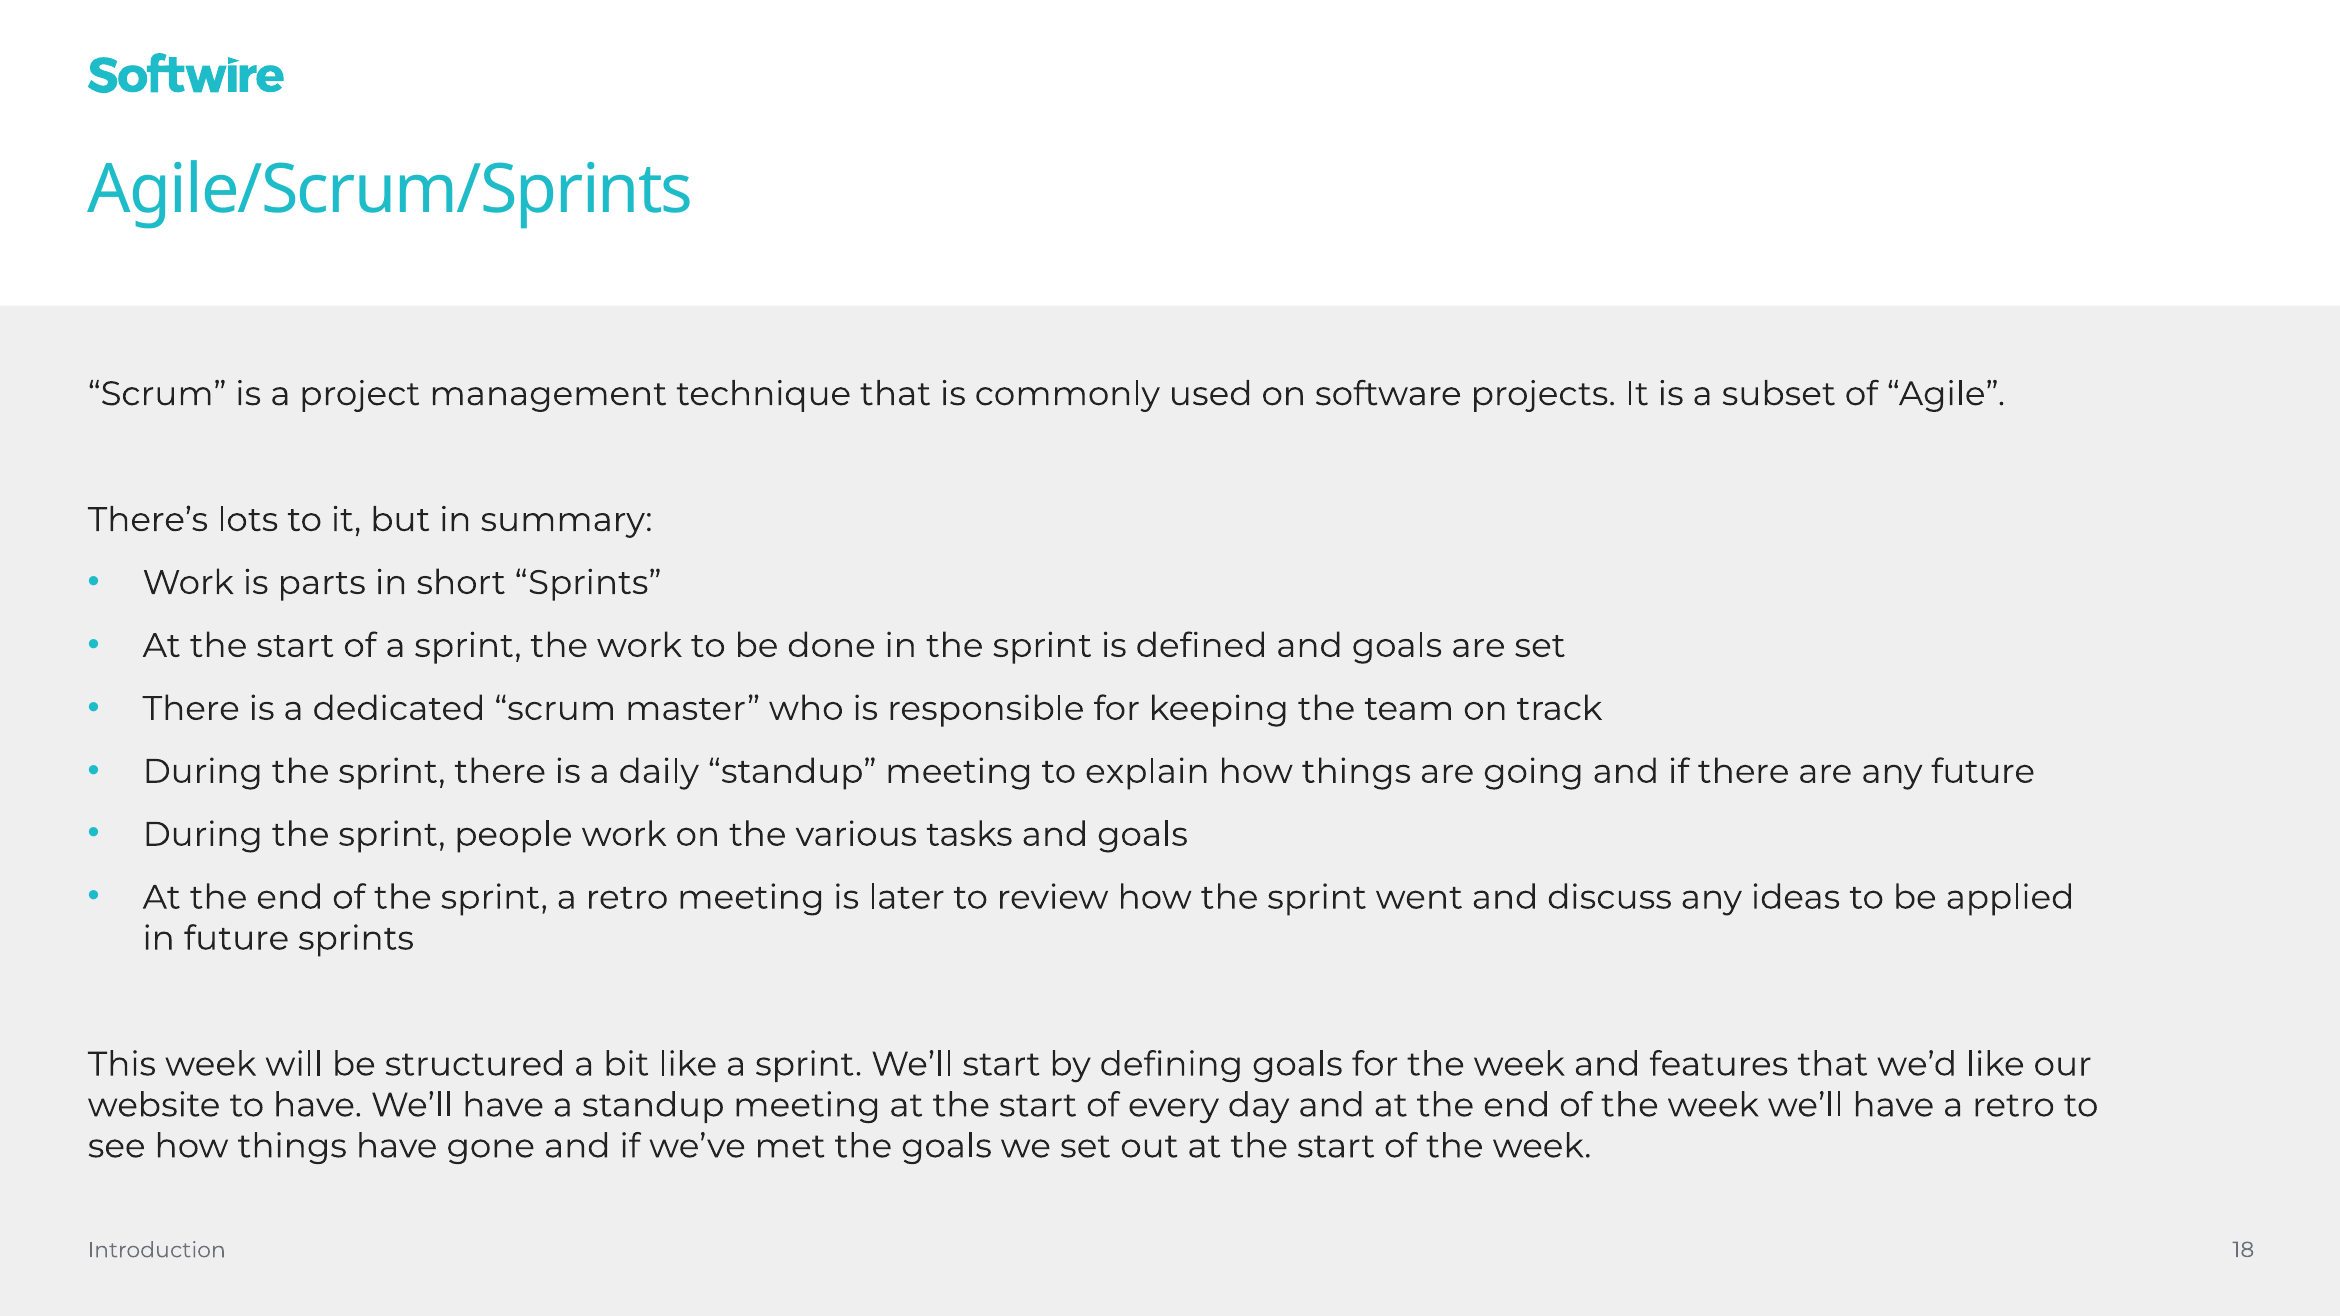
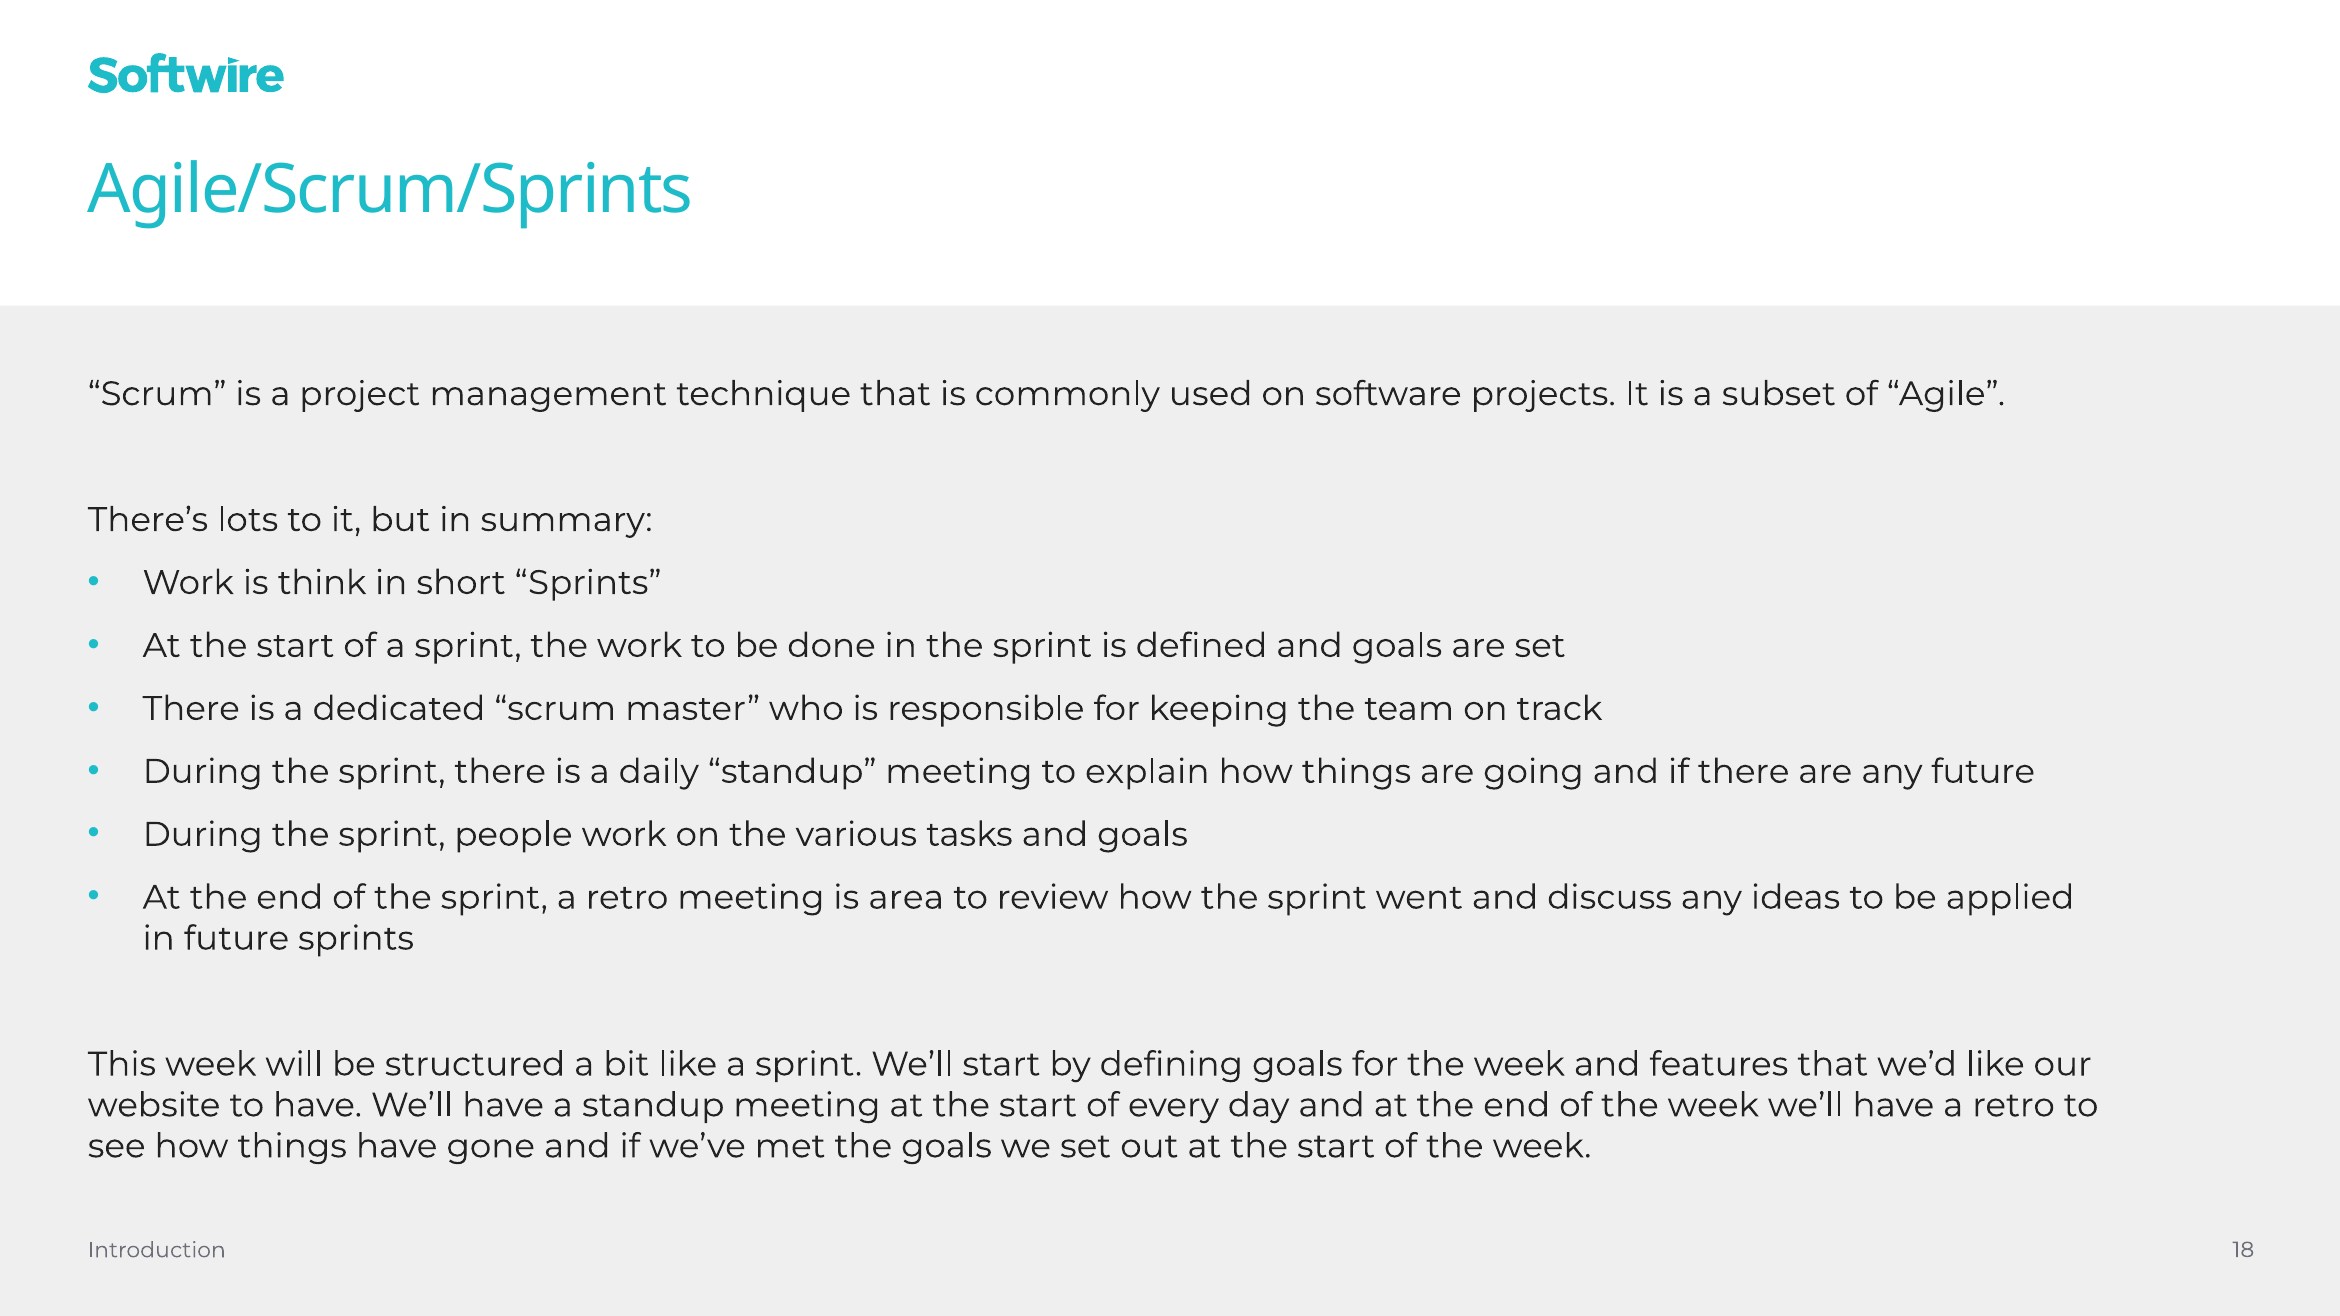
parts: parts -> think (322, 583)
later: later -> area (906, 898)
